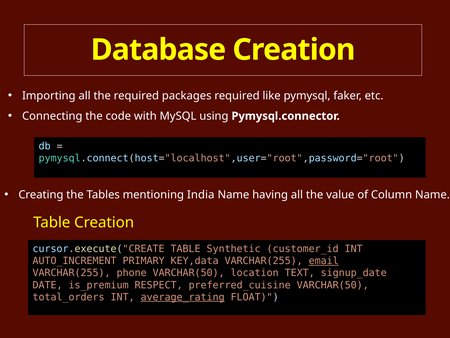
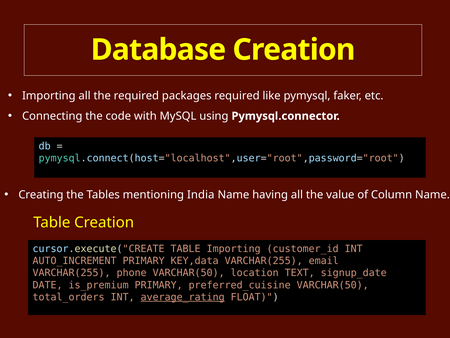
TABLE Synthetic: Synthetic -> Importing (234, 249)
email underline: present -> none (324, 261)
is_premium RESPECT: RESPECT -> PRIMARY (159, 285)
